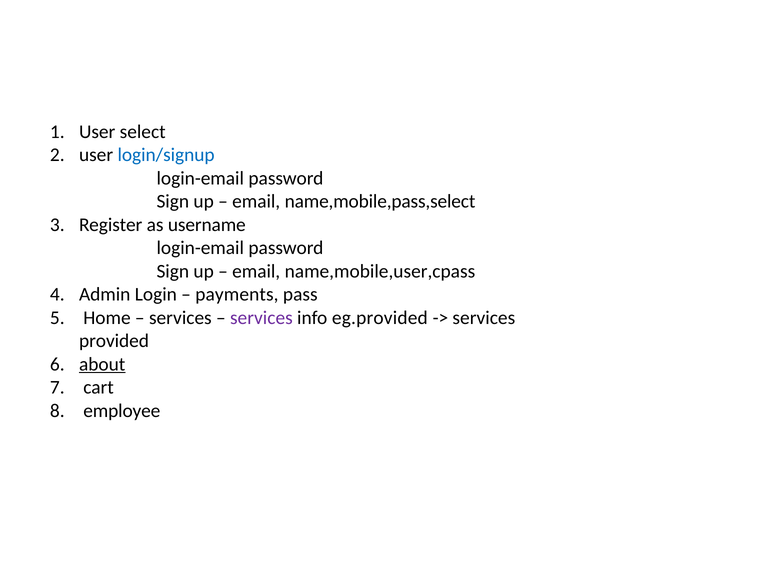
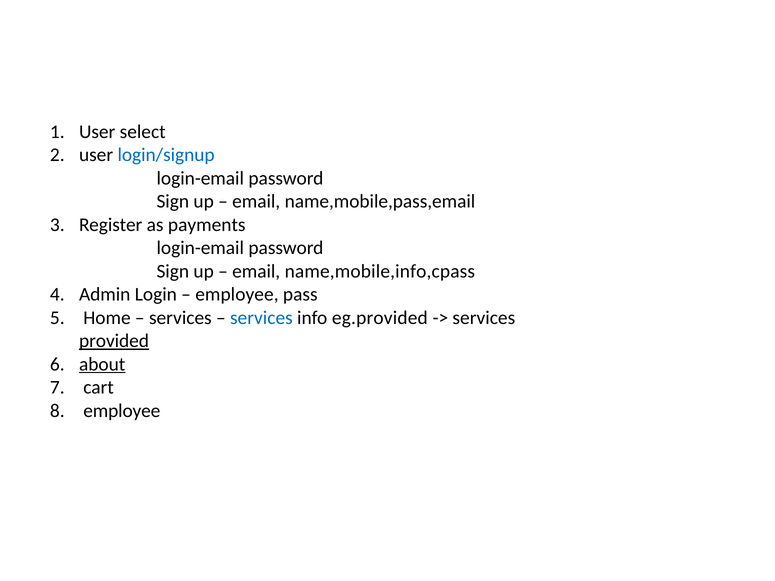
name,mobile,pass,select: name,mobile,pass,select -> name,mobile,pass,email (380, 202)
username: username -> payments (207, 225)
name,mobile,user,cpass: name,mobile,user,cpass -> name,mobile,info,cpass (380, 271)
payments: payments -> employee (237, 295)
services colour: purple -> blue (261, 318)
provided underline: none -> present (114, 341)
